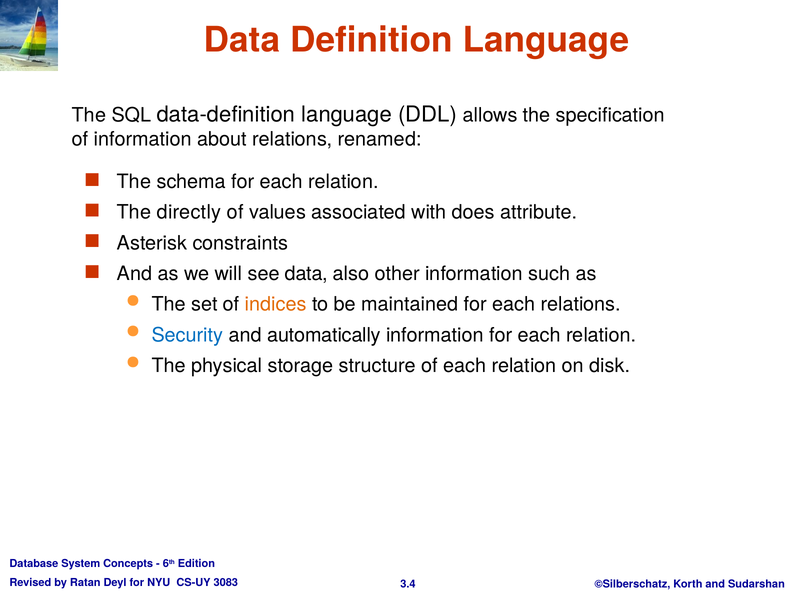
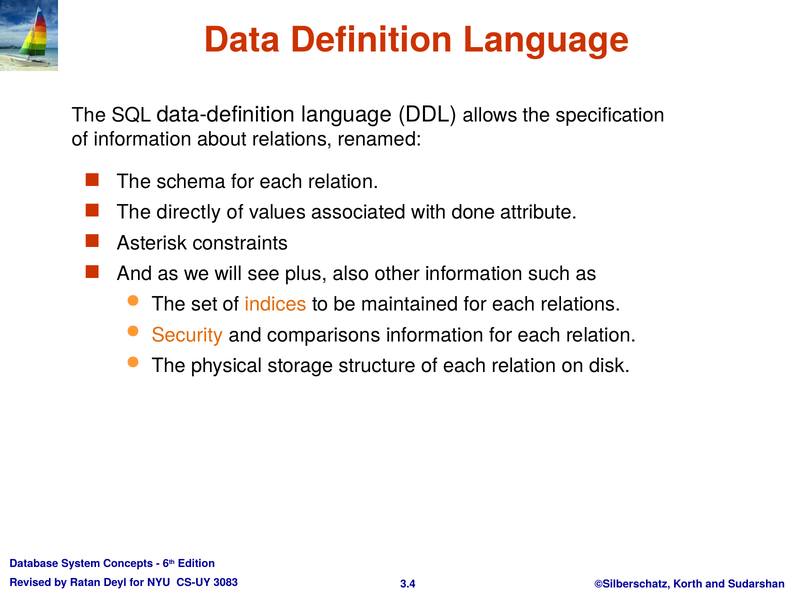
does: does -> done (473, 213)
see data: data -> plus (306, 274)
Security colour: blue -> orange (187, 336)
automatically: automatically -> comparisons (324, 336)
